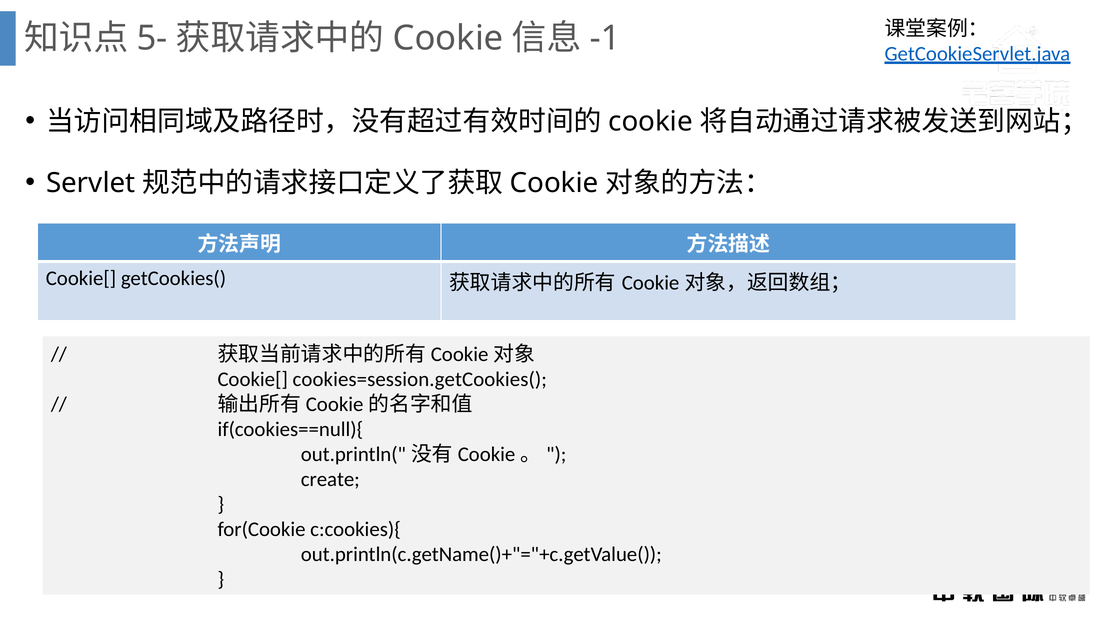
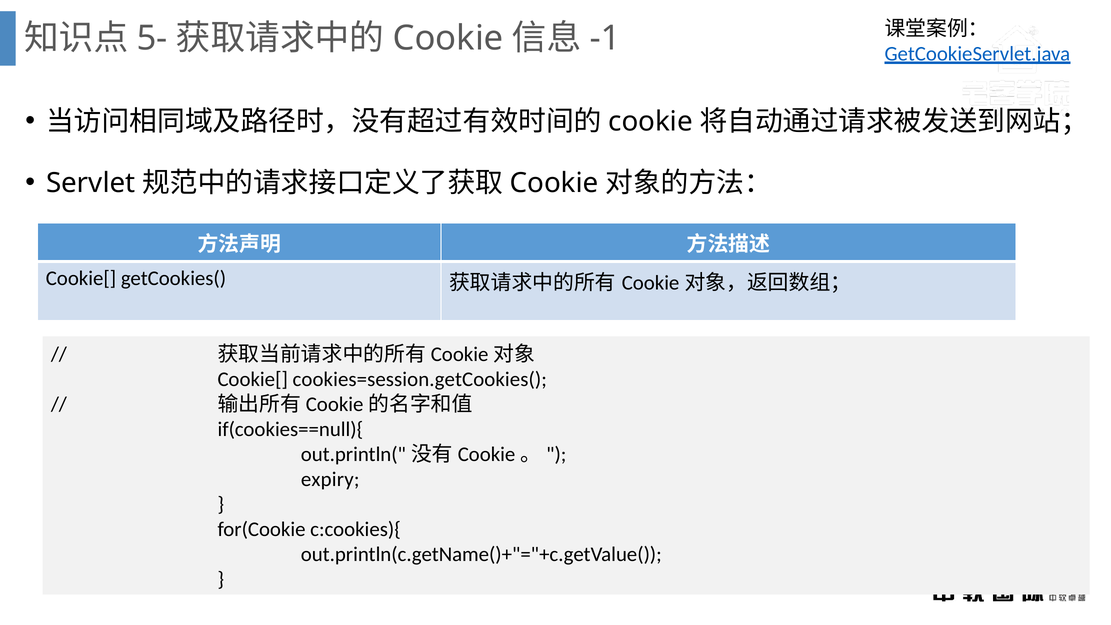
create: create -> expiry (330, 479)
